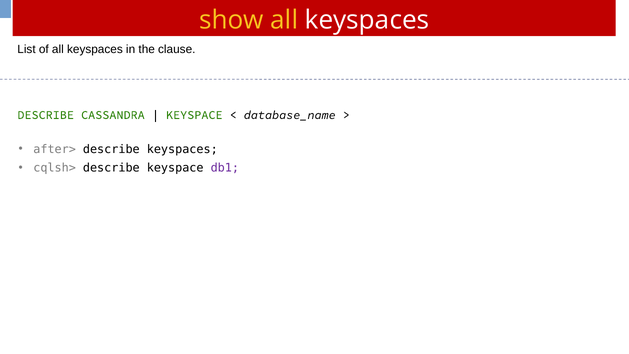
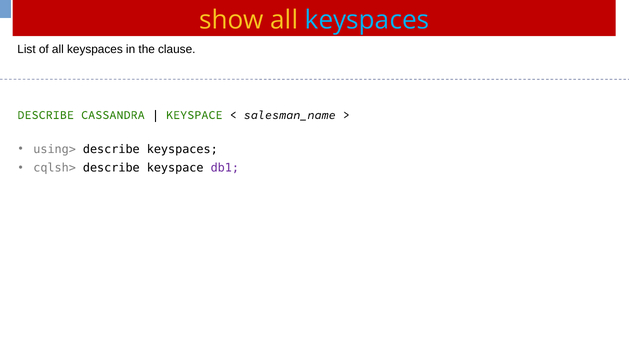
keyspaces colour: white -> light blue (367, 20)
database_name: database_name -> salesman_name (290, 115)
after>: after> -> using> (55, 149)
